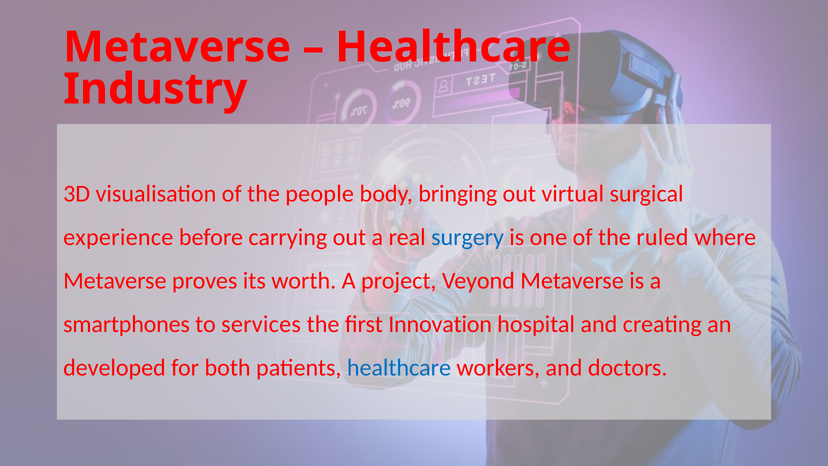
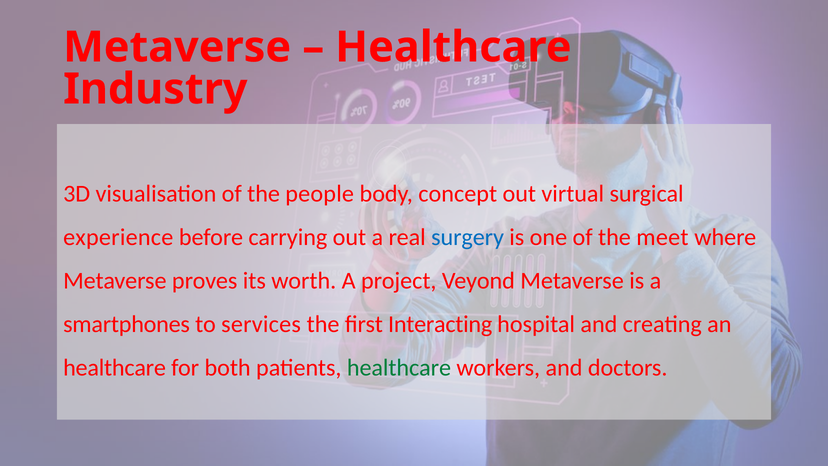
bringing: bringing -> concept (458, 194)
ruled: ruled -> meet (662, 237)
Innovation: Innovation -> Interacting (440, 324)
developed: developed -> healthcare (115, 367)
healthcare colour: blue -> green (399, 367)
